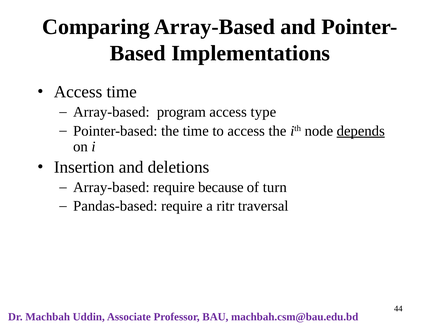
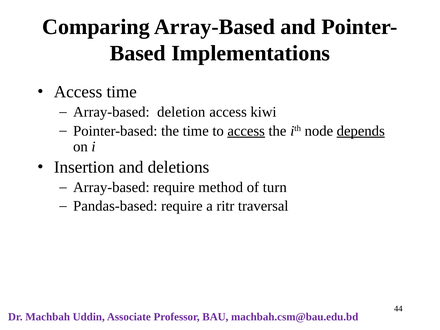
program: program -> deletion (181, 112)
type: type -> kiwi (263, 112)
access underline: none -> present (246, 131)
because: because -> method (221, 187)
